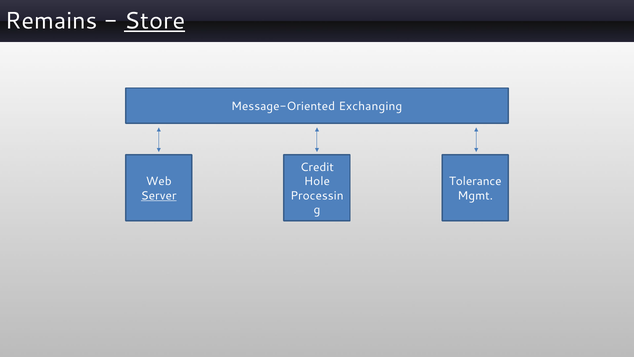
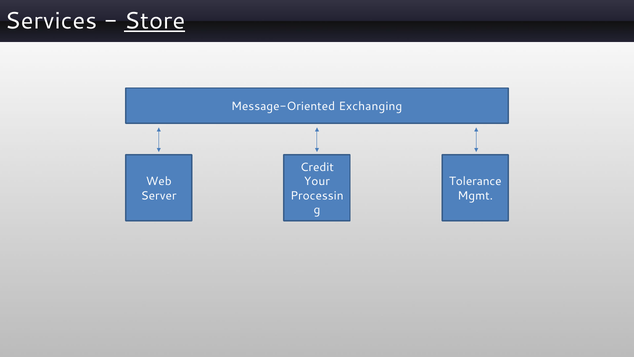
Remains: Remains -> Services (51, 21)
Hole: Hole -> Your (317, 181)
Server underline: present -> none (159, 196)
